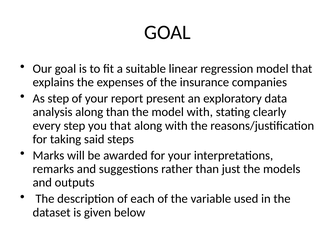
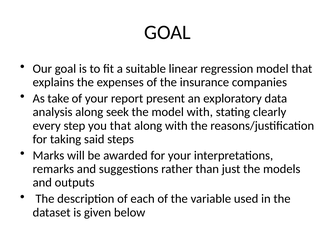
As step: step -> take (58, 99)
along than: than -> seek (117, 112)
